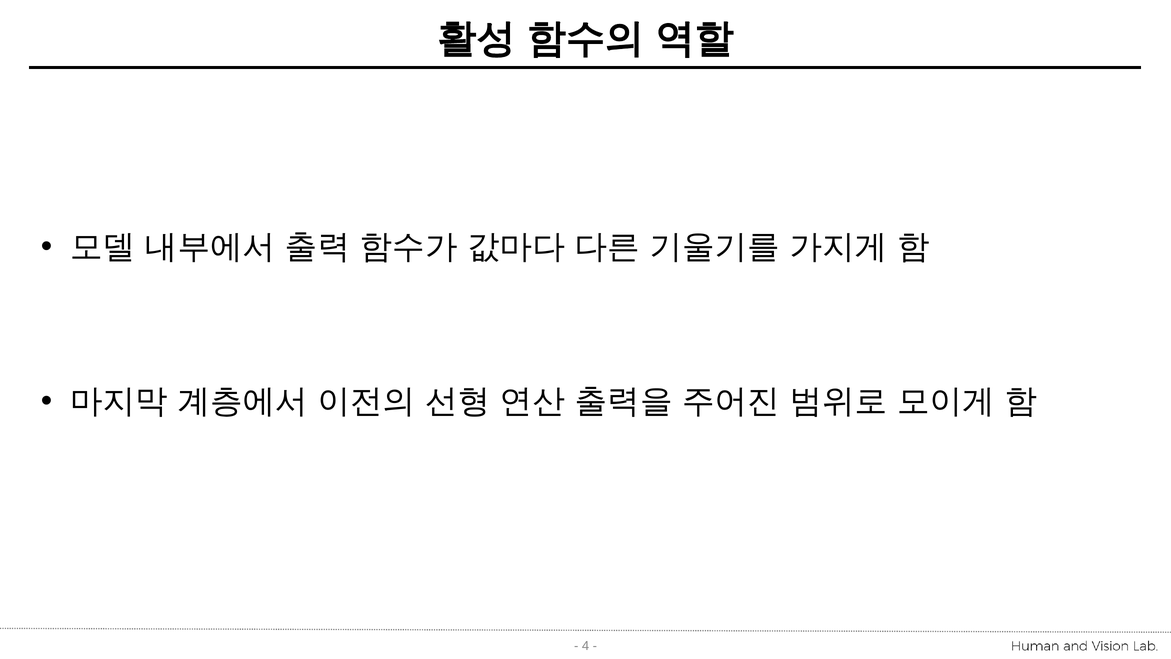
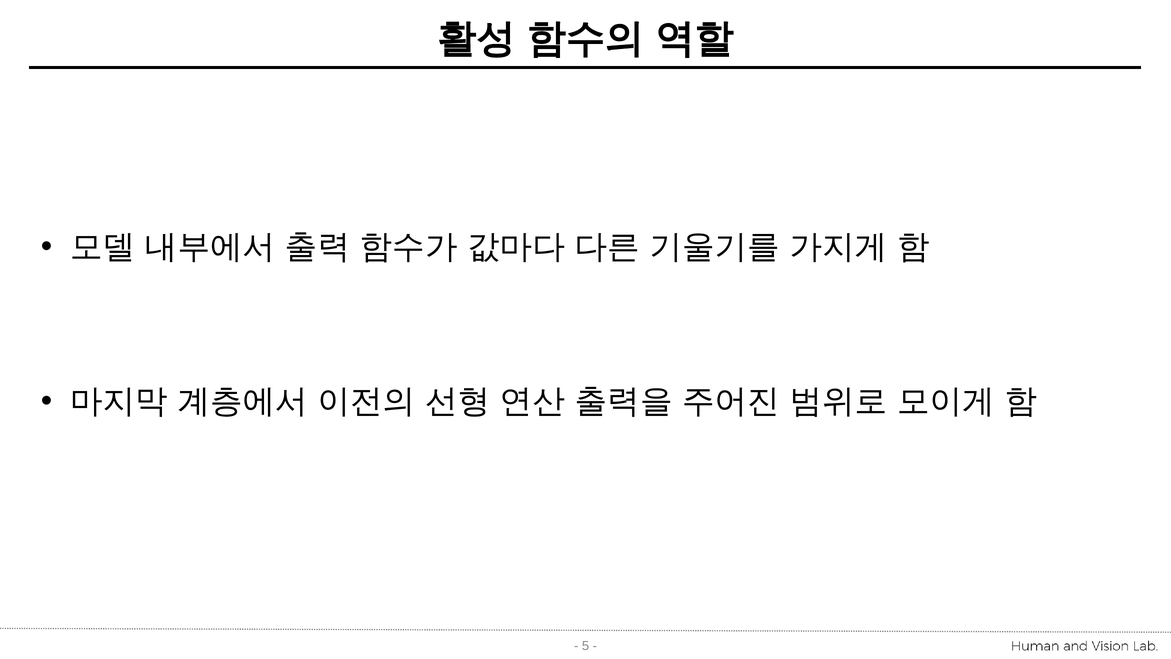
4: 4 -> 5 (586, 646)
